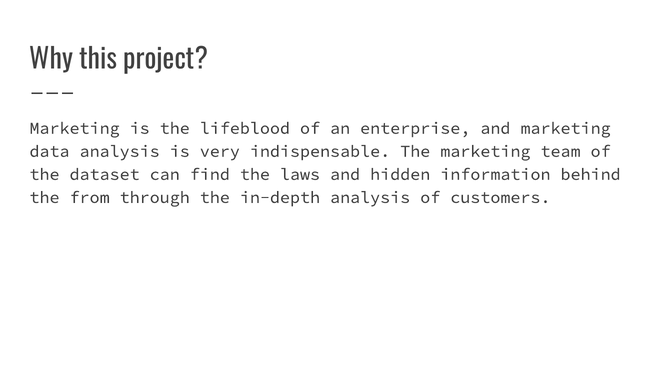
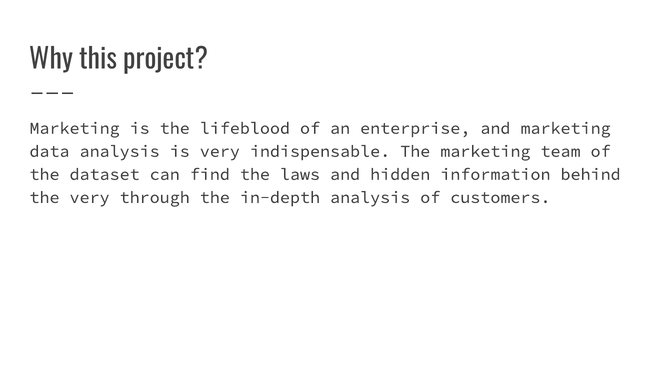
the from: from -> very (90, 197)
